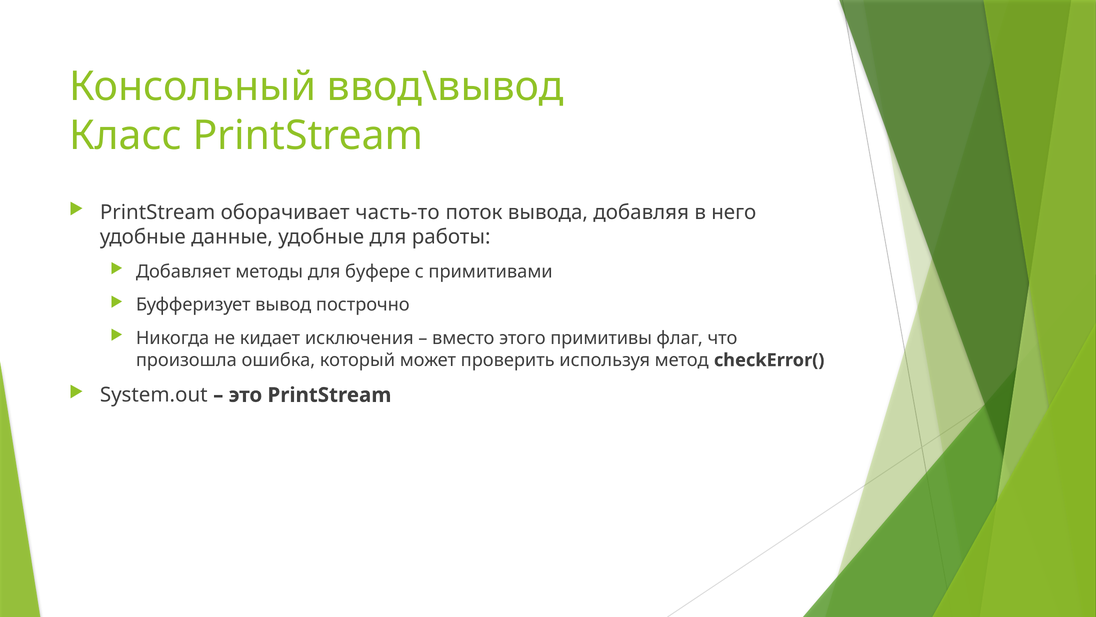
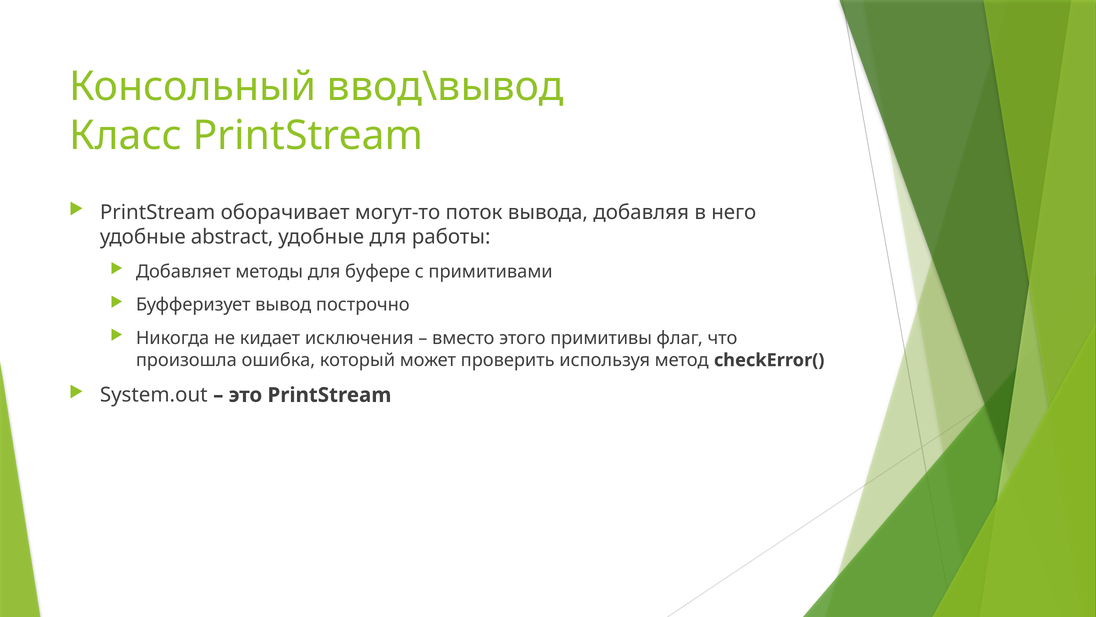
часть-то: часть-то -> могут-то (398, 212)
данные: данные -> abstract (232, 237)
